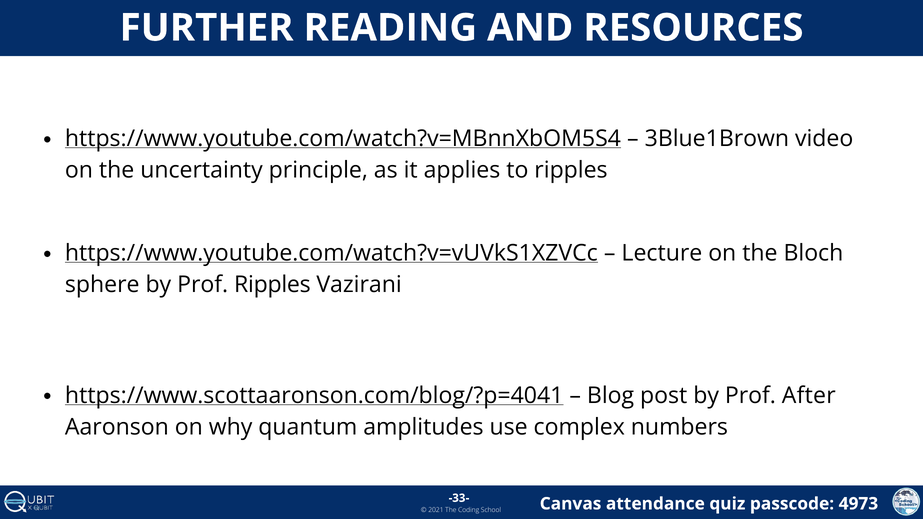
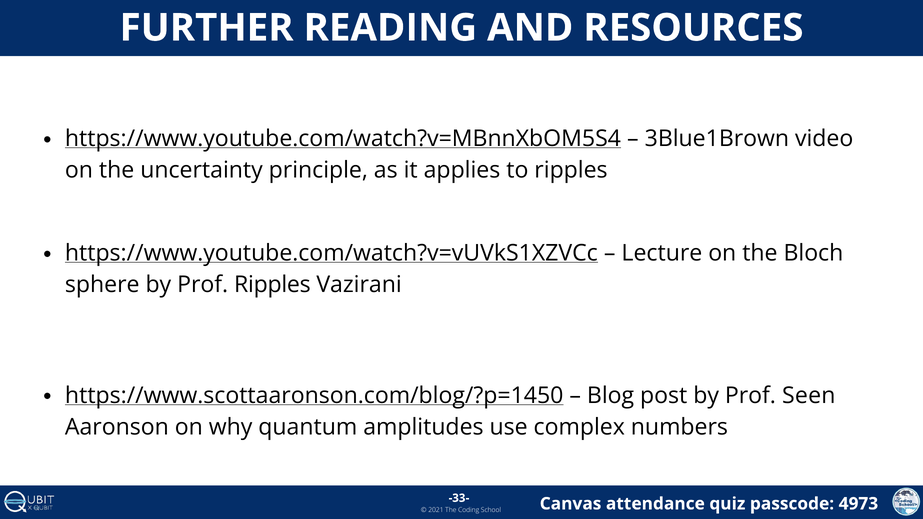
https://www.scottaaronson.com/blog/?p=4041: https://www.scottaaronson.com/blog/?p=4041 -> https://www.scottaaronson.com/blog/?p=1450 (314, 396)
After: After -> Seen (809, 396)
